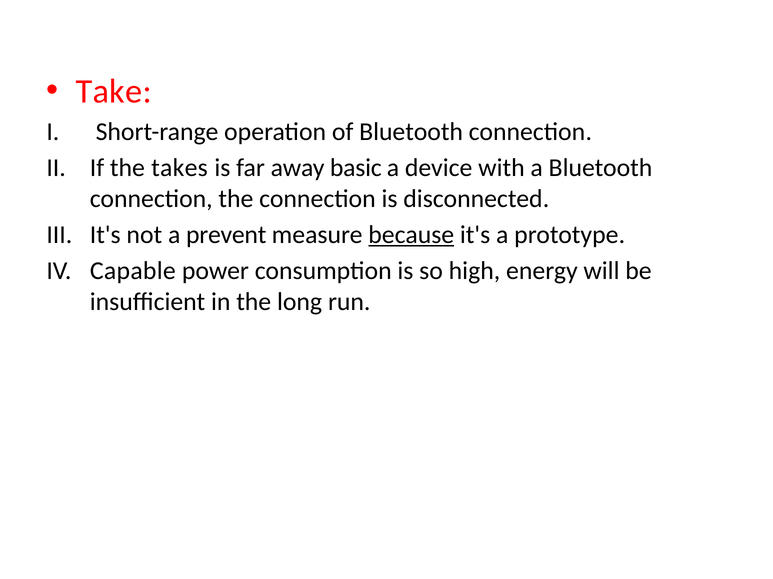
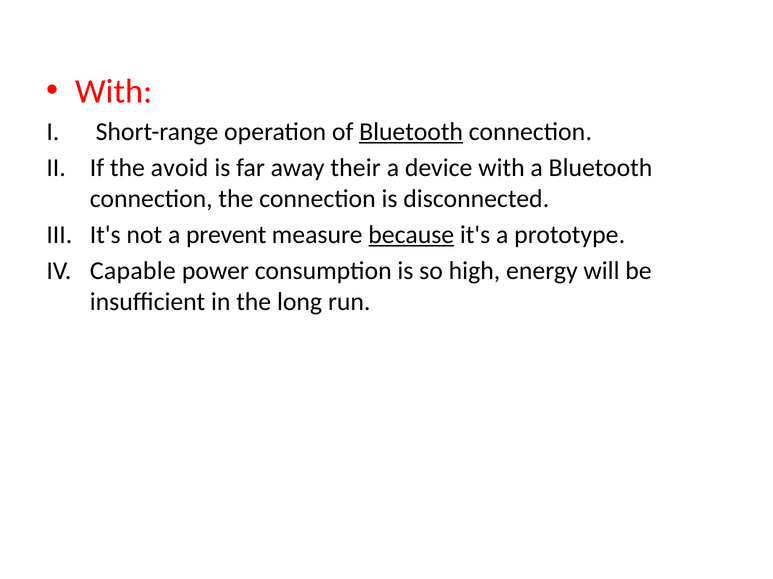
Take: Take -> With (114, 91)
Bluetooth underline: none -> present (411, 132)
takes: takes -> avoid (180, 168)
basic: basic -> their (356, 168)
